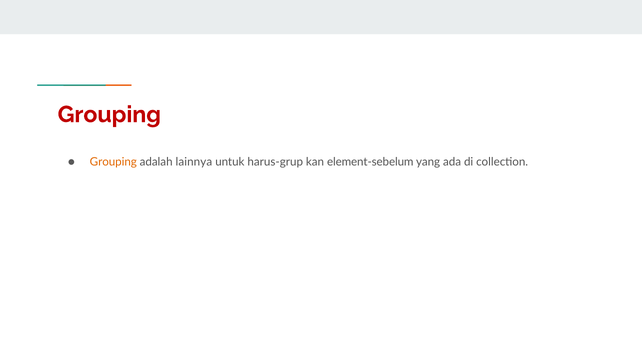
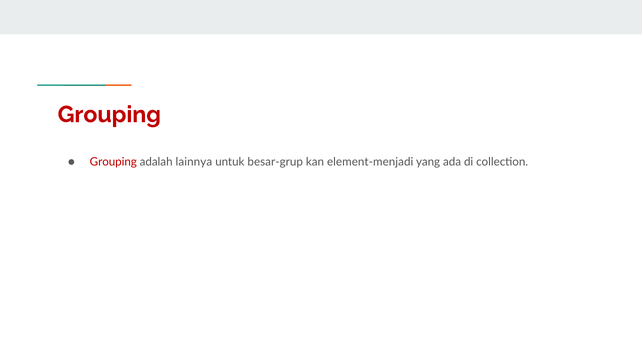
Grouping colour: orange -> red (113, 162)
harus-grup: harus-grup -> besar-grup (275, 162)
element-sebelum: element-sebelum -> element-menjadi (370, 162)
